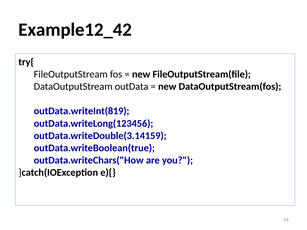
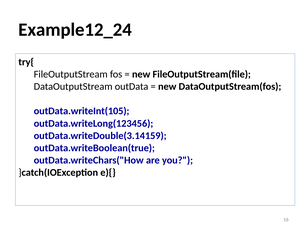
Example12_42: Example12_42 -> Example12_24 (75, 30)
outData.writeInt(819: outData.writeInt(819 -> outData.writeInt(105 (82, 111)
